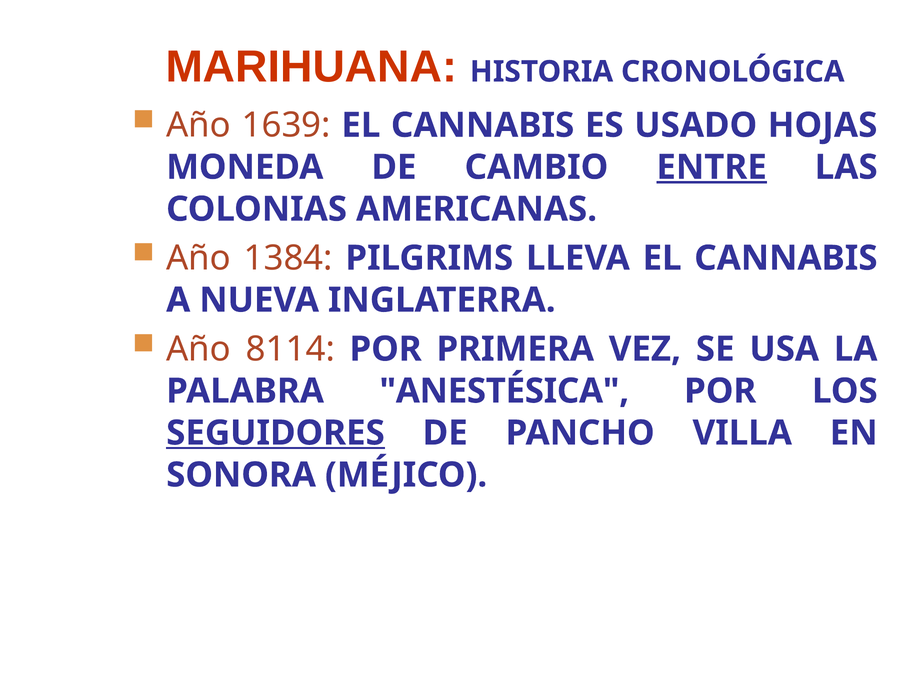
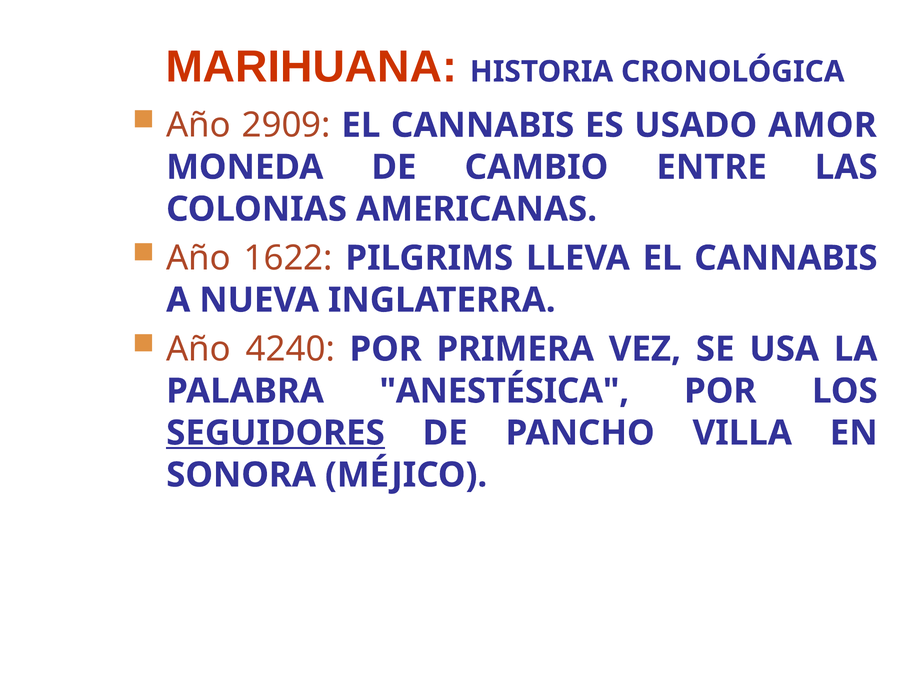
1639: 1639 -> 2909 (286, 125)
HOJAS: HOJAS -> AMOR (822, 125)
ENTRE underline: present -> none (712, 167)
1384: 1384 -> 1622 (288, 258)
8114: 8114 -> 4240 (290, 349)
